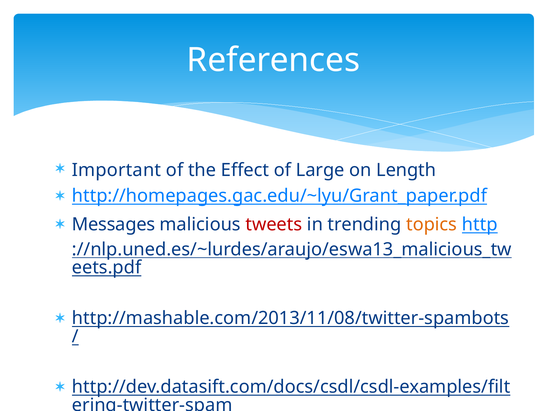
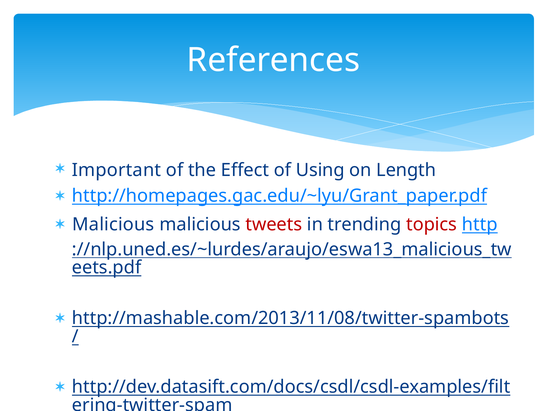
Large: Large -> Using (320, 170)
Messages: Messages -> Malicious (113, 224)
topics colour: orange -> red (432, 224)
